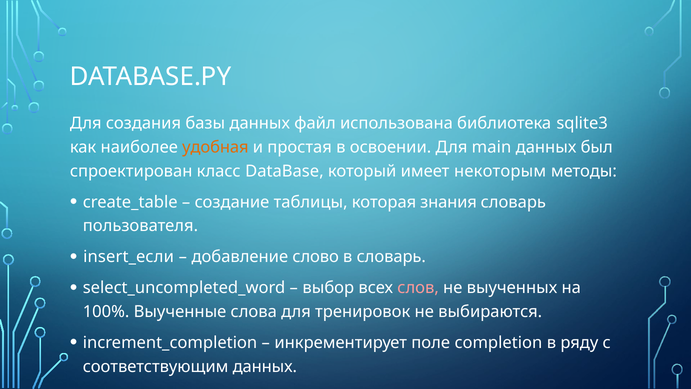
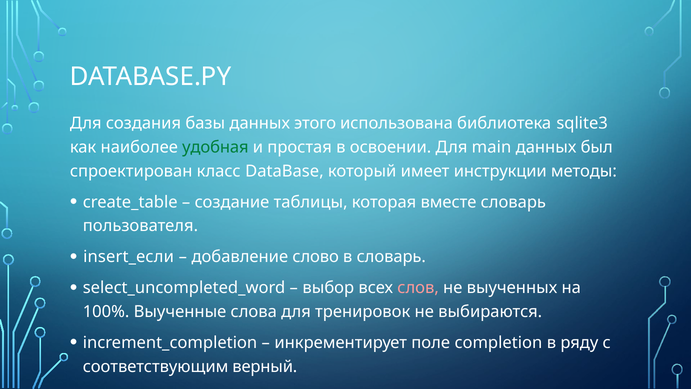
файл: файл -> этого (315, 123)
удобная colour: orange -> green (215, 147)
некоторым: некоторым -> инструкции (500, 171)
знания: знания -> вместе (448, 202)
соответствующим данных: данных -> верный (265, 366)
